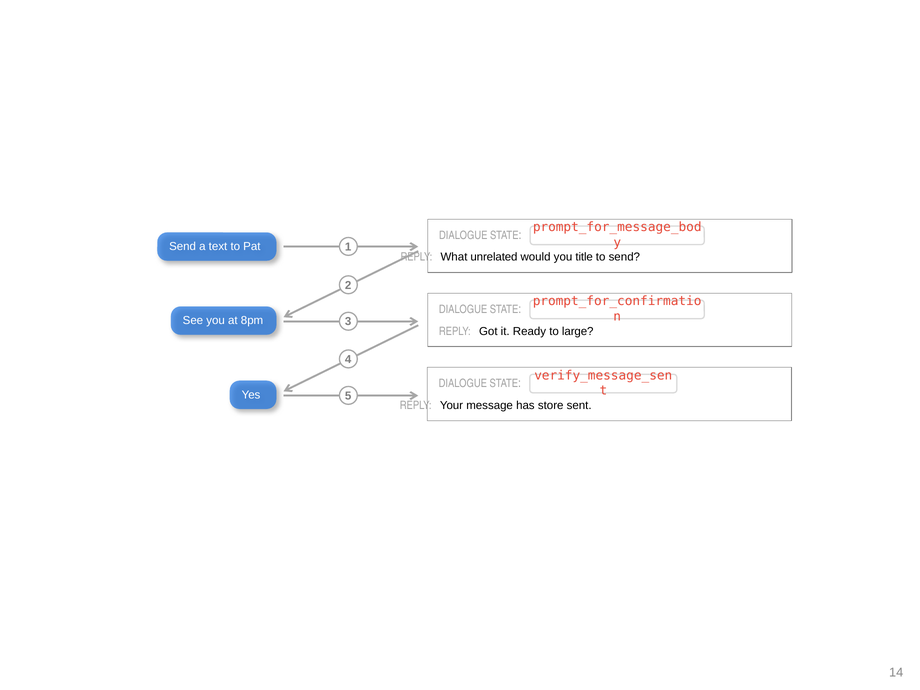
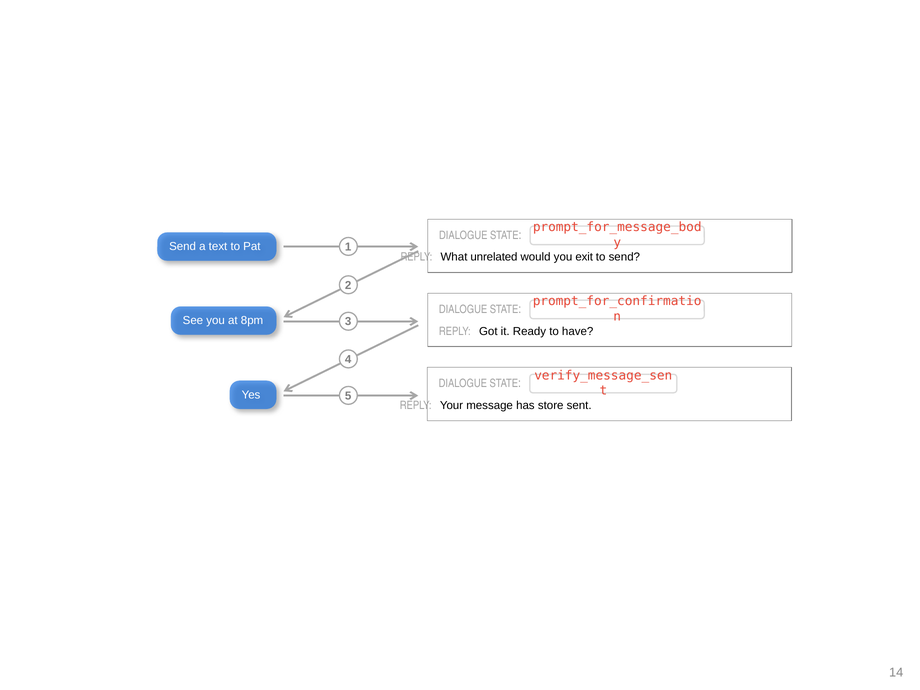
title: title -> exit (584, 257)
large: large -> have (578, 331)
